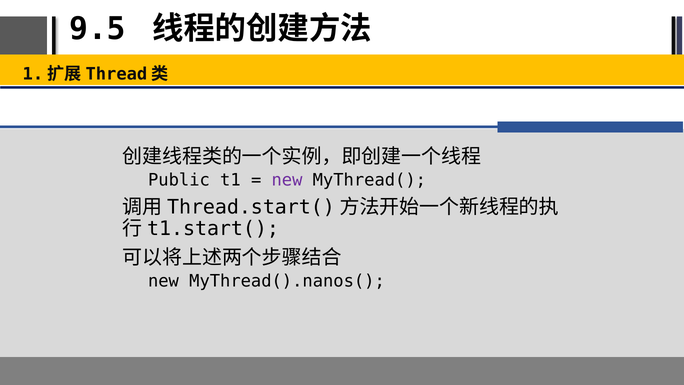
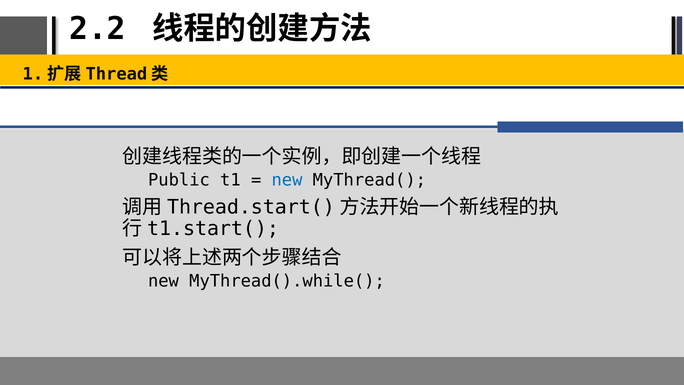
9.5: 9.5 -> 2.2 (98, 29)
new colour: purple -> blue (287, 180)
MyThread().nanos(: MyThread().nanos( -> MyThread().while( (287, 281)
